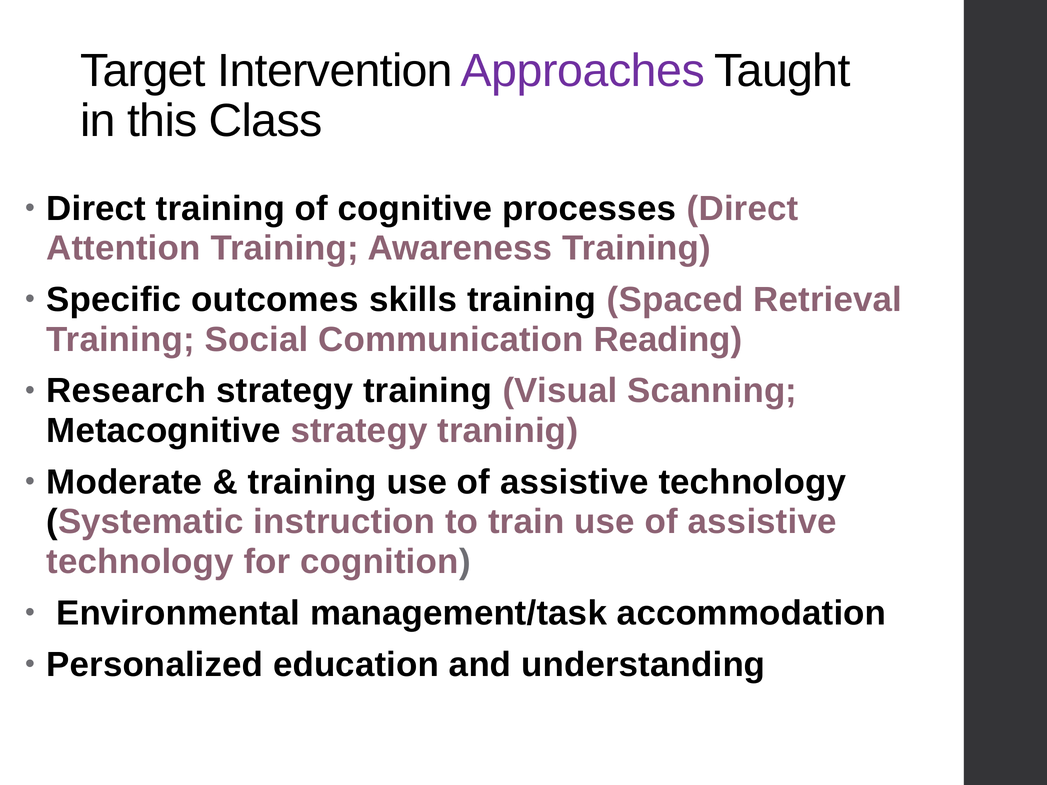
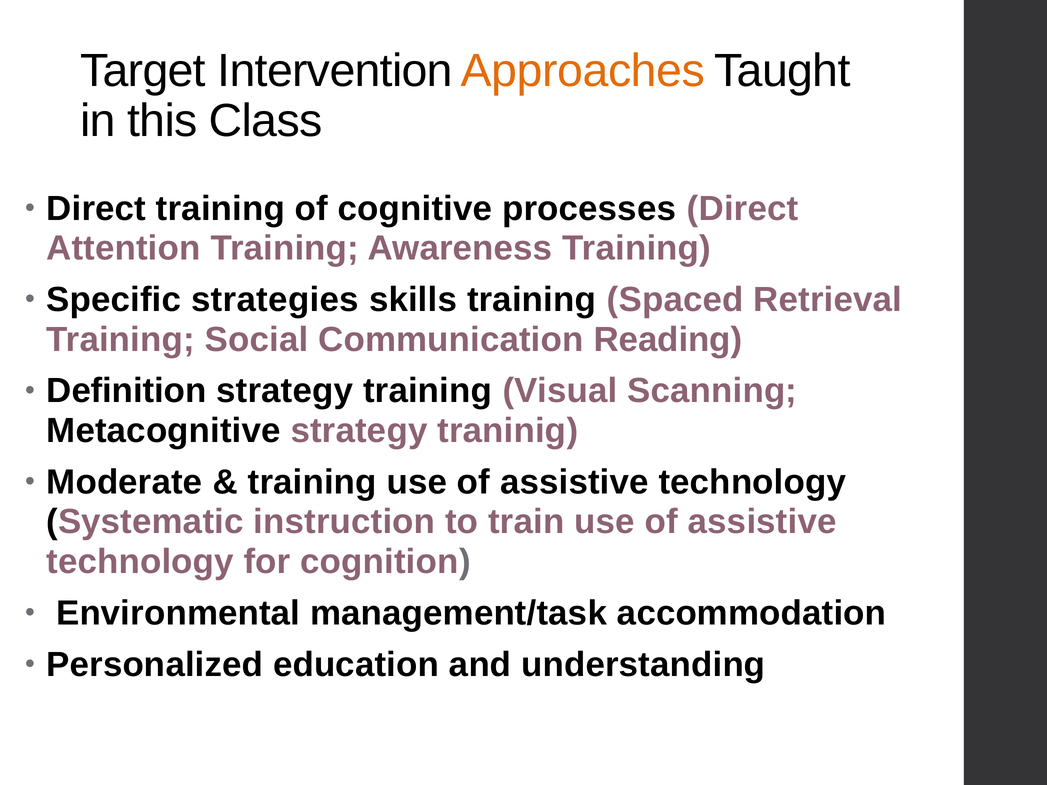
Approaches colour: purple -> orange (583, 71)
outcomes: outcomes -> strategies (275, 300)
Research: Research -> Definition (126, 391)
